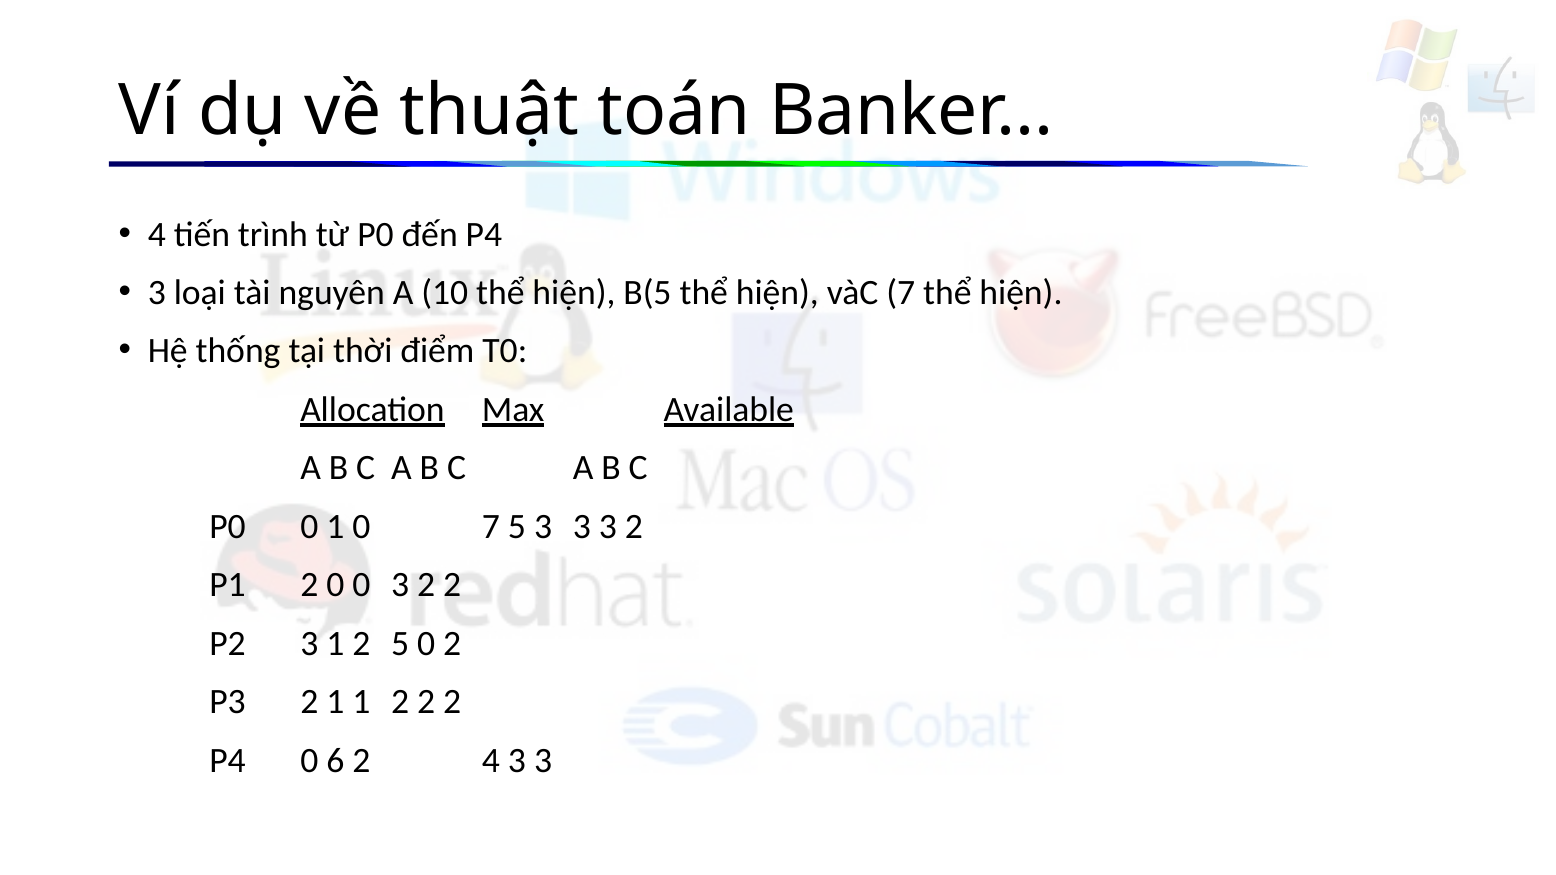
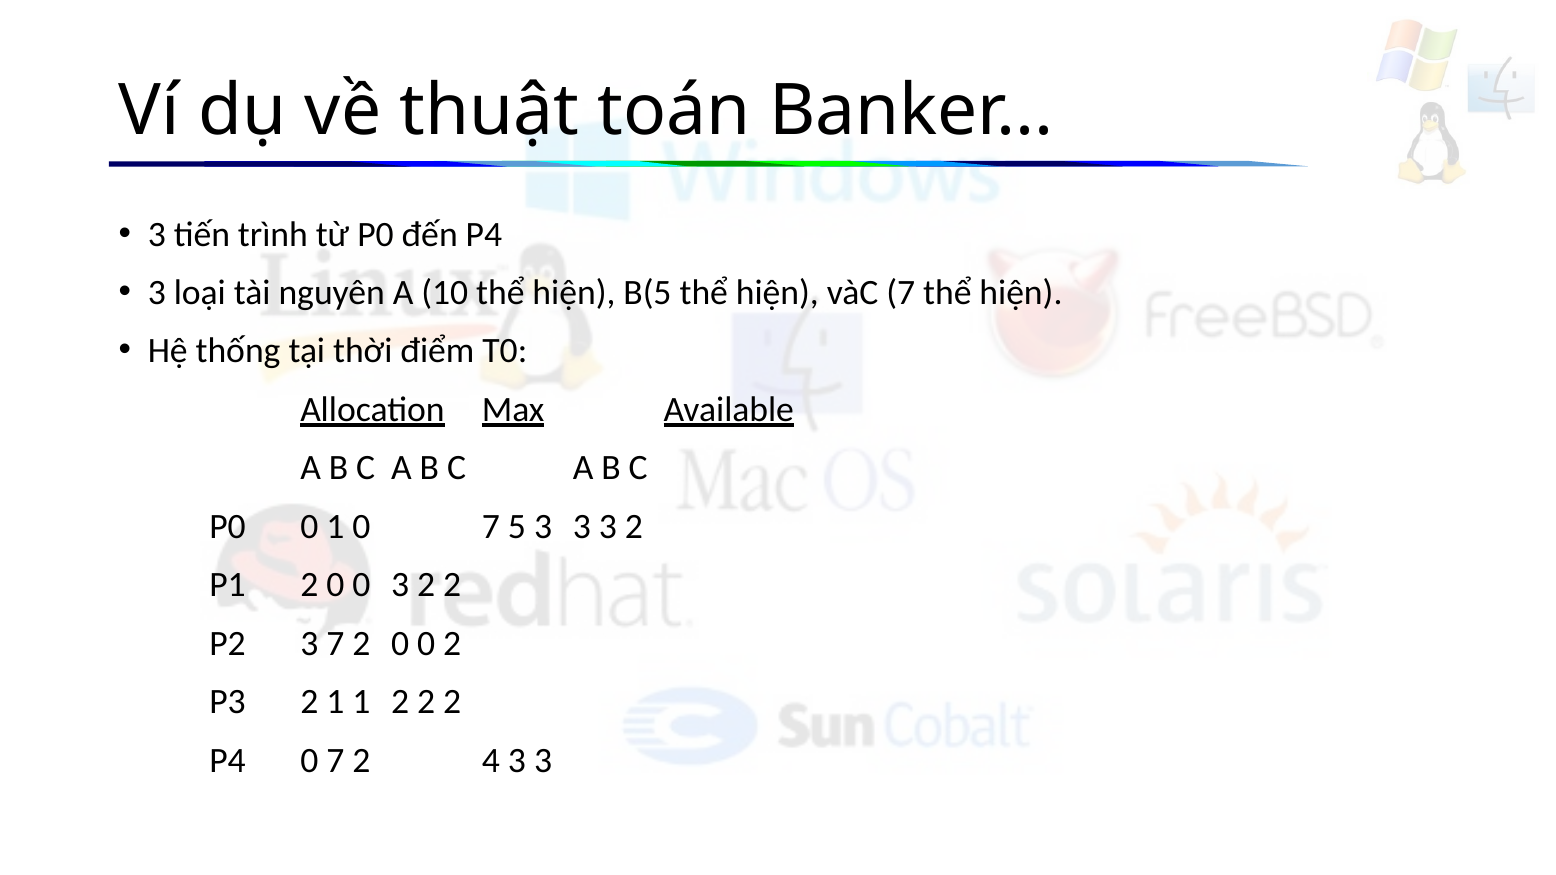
4: 4 -> 3 (157, 234)
3 1: 1 -> 7 (335, 644)
5: 5 -> 0 (400, 644)
P4 0 6: 6 -> 7 (335, 761)
